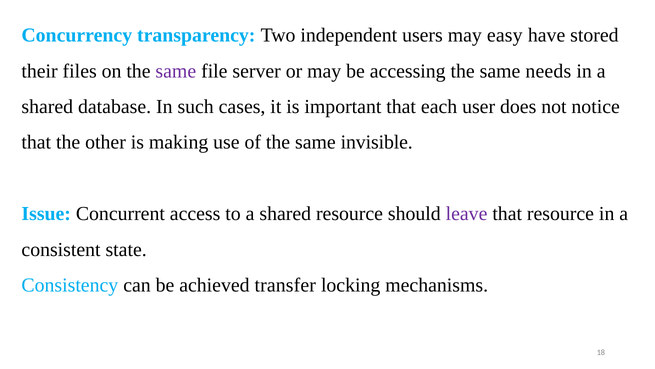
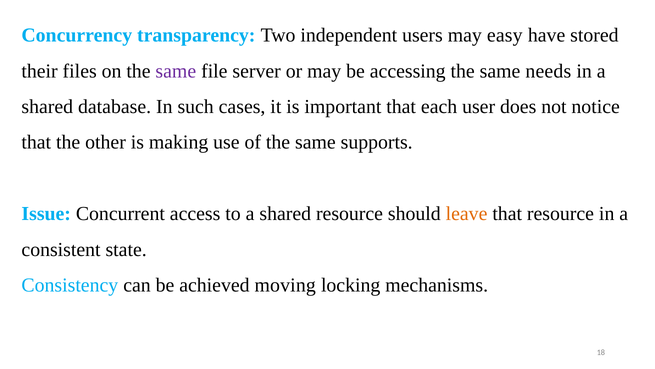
invisible: invisible -> supports (377, 142)
leave colour: purple -> orange (467, 213)
transfer: transfer -> moving (285, 285)
